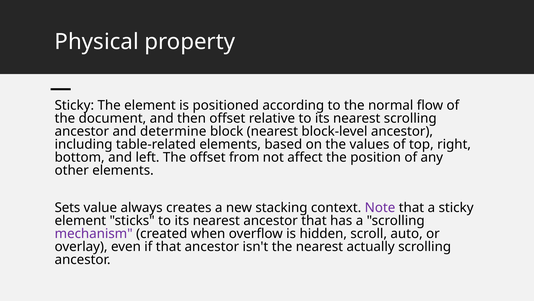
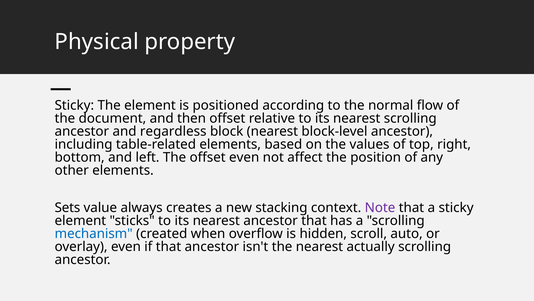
determine: determine -> regardless (173, 131)
offset from: from -> even (244, 157)
mechanism colour: purple -> blue (94, 233)
